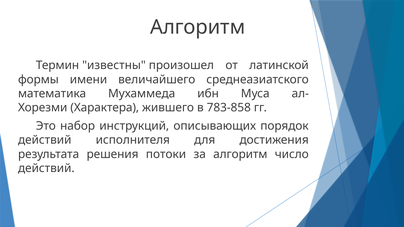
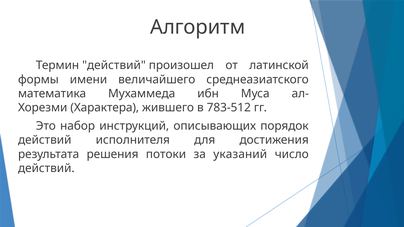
Термин известны: известны -> действий (114, 65)
783-858: 783-858 -> 783-512 (229, 108)
за алгоритм: алгоритм -> указаний (240, 154)
